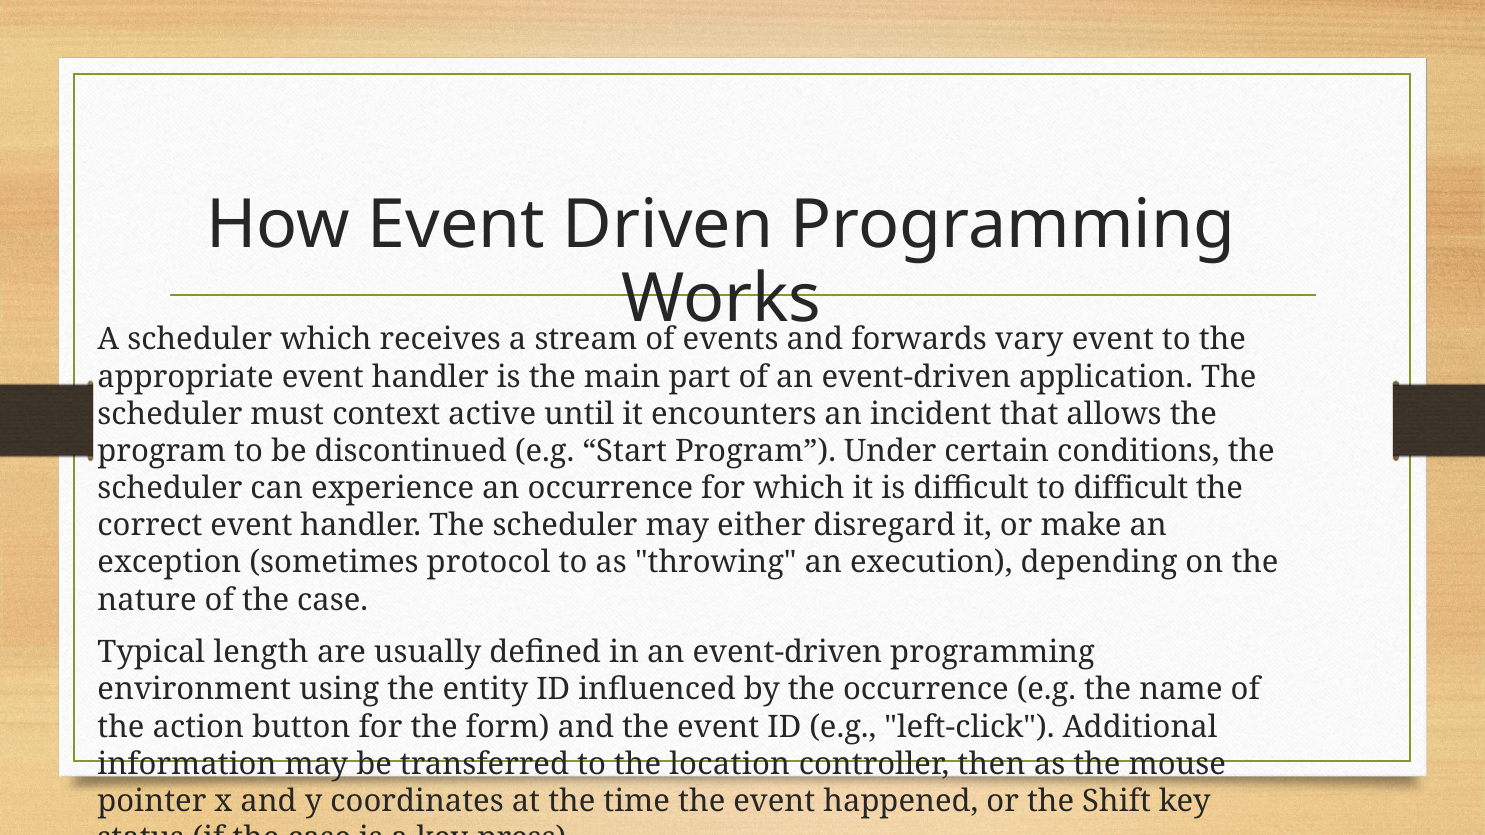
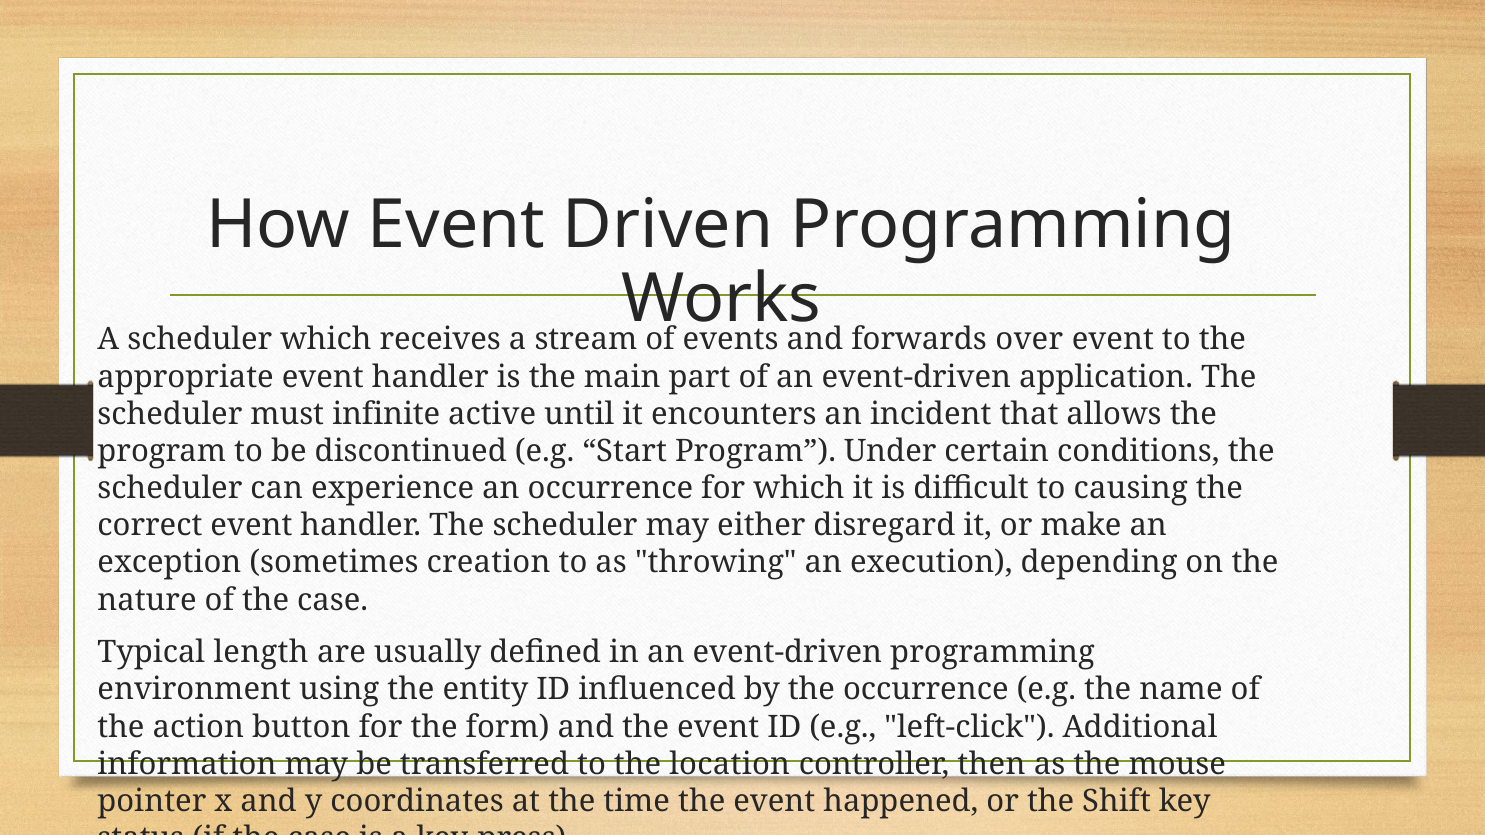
vary: vary -> over (1029, 340)
context: context -> infinite (386, 414)
to difficult: difficult -> causing (1131, 489)
protocol: protocol -> creation (489, 563)
